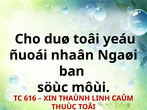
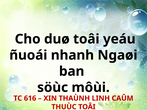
nhaân: nhaân -> nhanh (72, 55)
